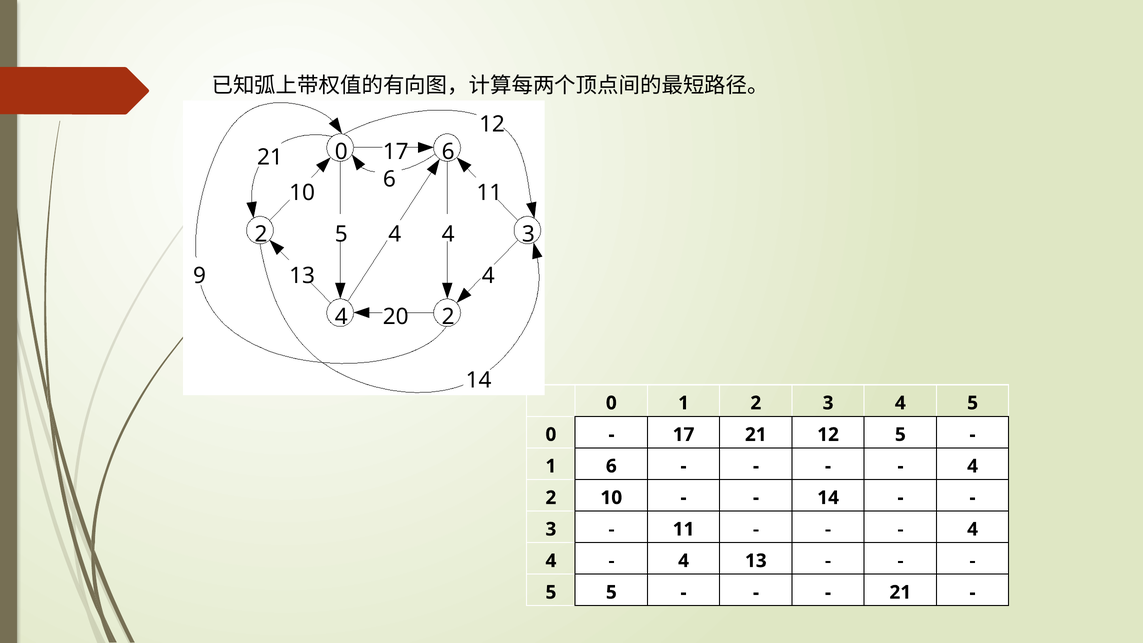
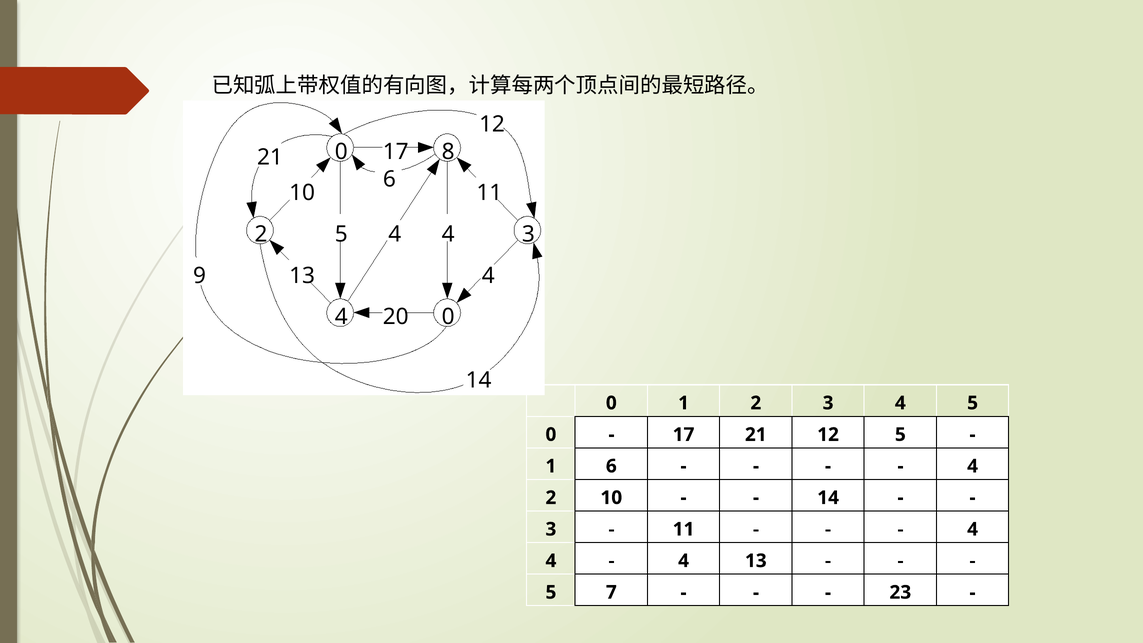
0 6: 6 -> 8 (448, 152)
2: 2 -> 0 (448, 317)
5 5: 5 -> 7 (611, 592)
21: 21 -> 23 (900, 592)
